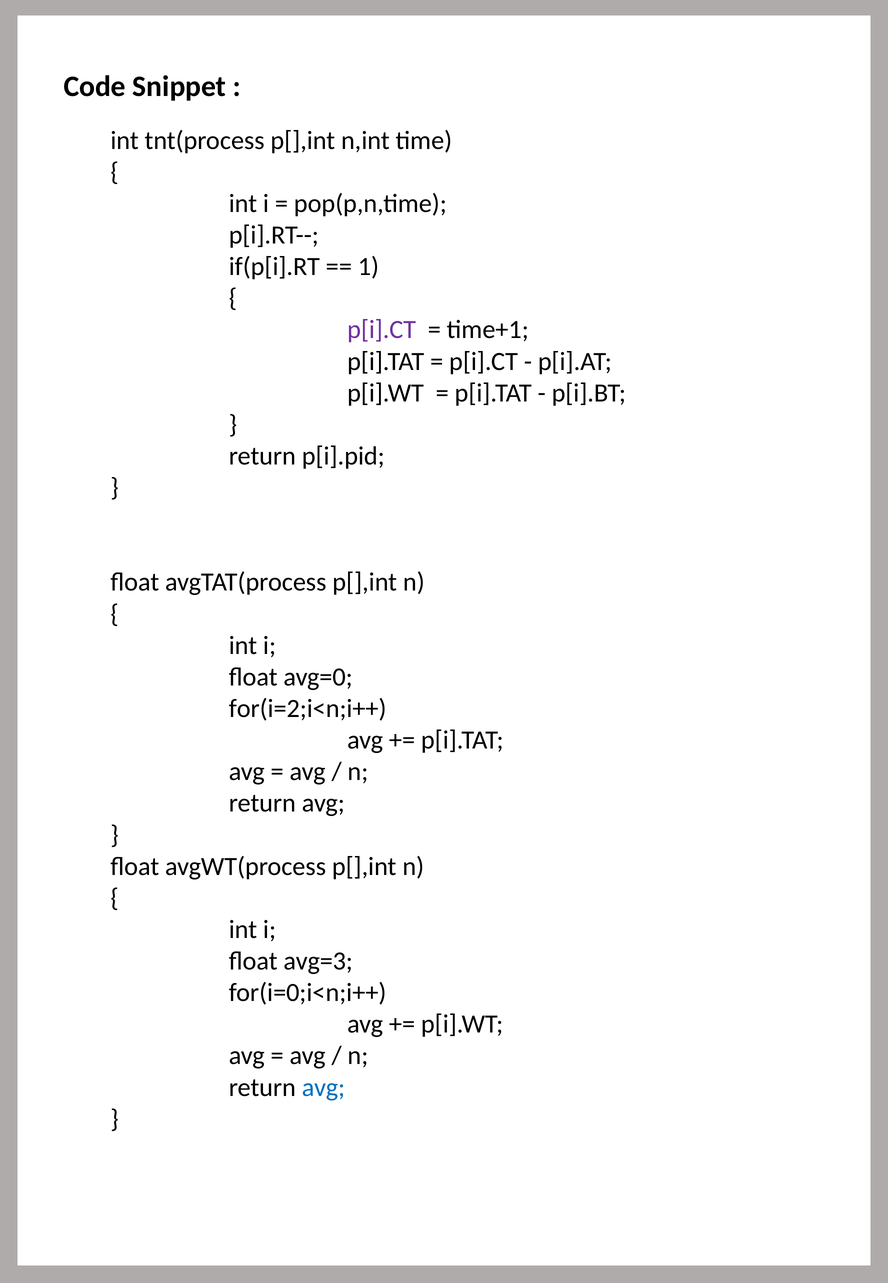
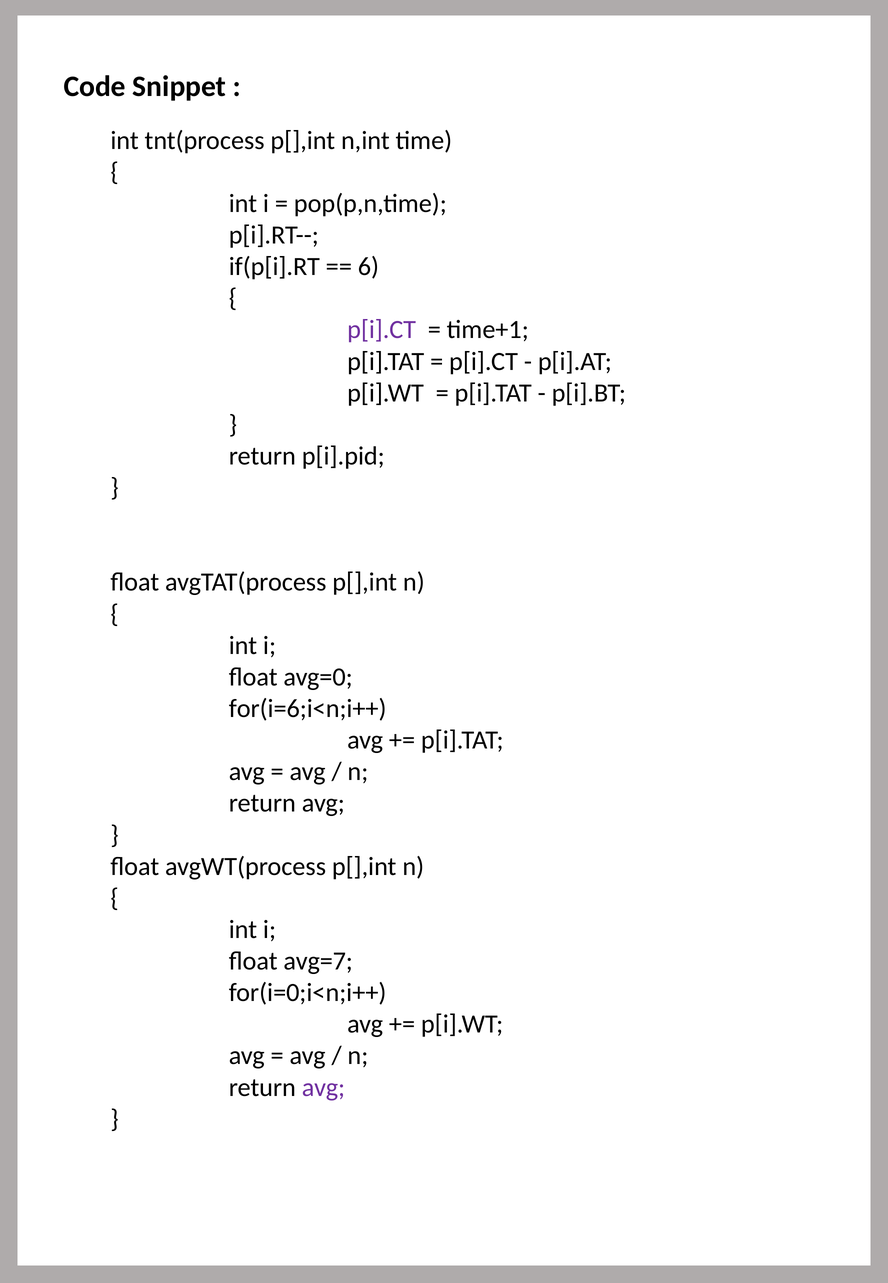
1: 1 -> 6 (368, 267)
for(i=2;i<n;i++: for(i=2;i<n;i++ -> for(i=6;i<n;i++ (308, 708)
avg=3: avg=3 -> avg=7 (318, 961)
avg colour: blue -> purple (323, 1087)
